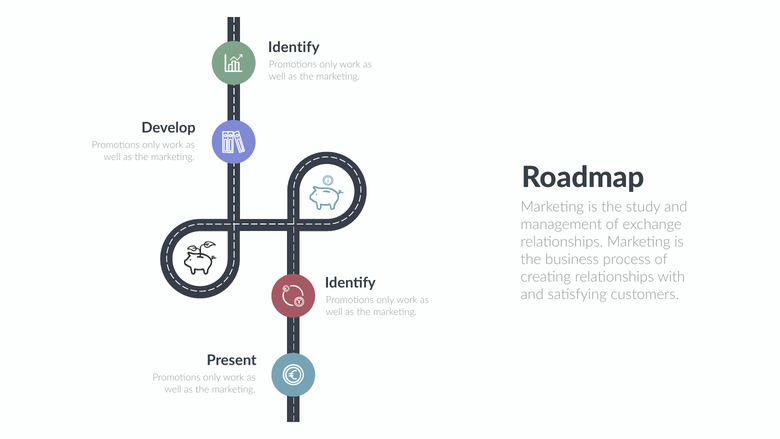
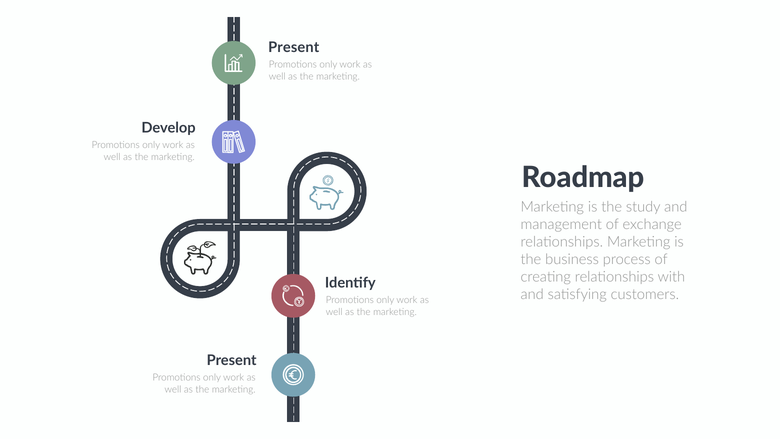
Identify: Identify -> Present (294, 47)
